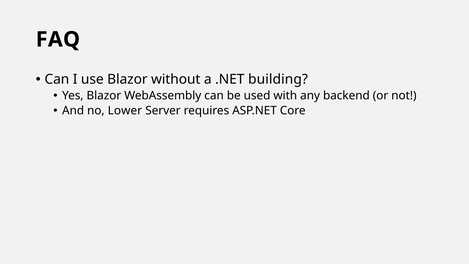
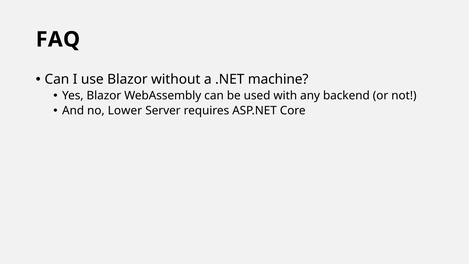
building: building -> machine (278, 79)
